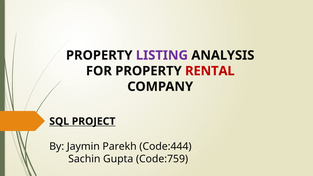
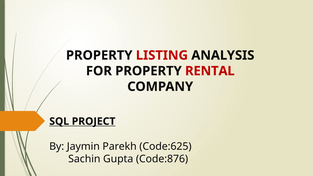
LISTING colour: purple -> red (162, 55)
Code:444: Code:444 -> Code:625 (165, 146)
Code:759: Code:759 -> Code:876 (162, 159)
